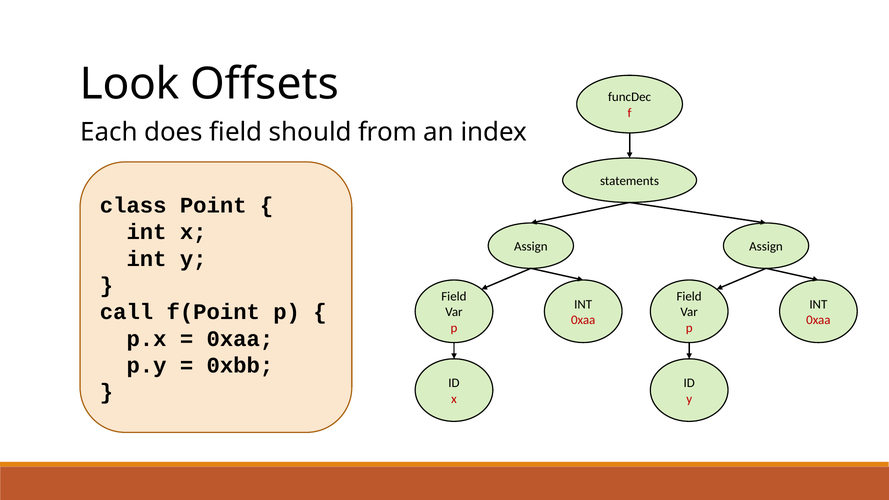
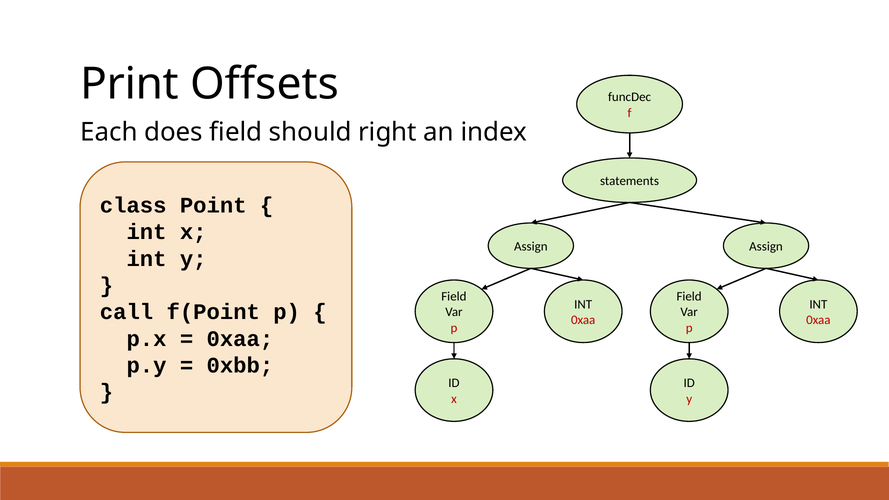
Look: Look -> Print (130, 84)
from: from -> right (388, 132)
